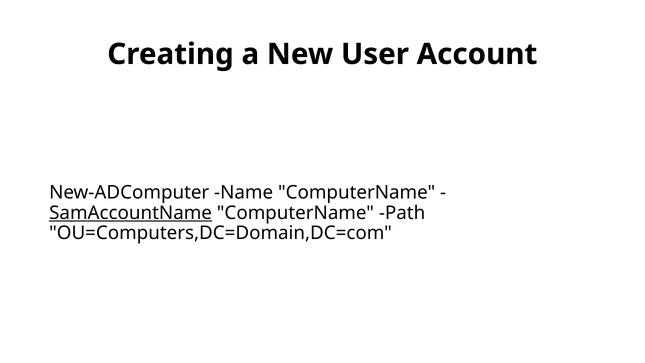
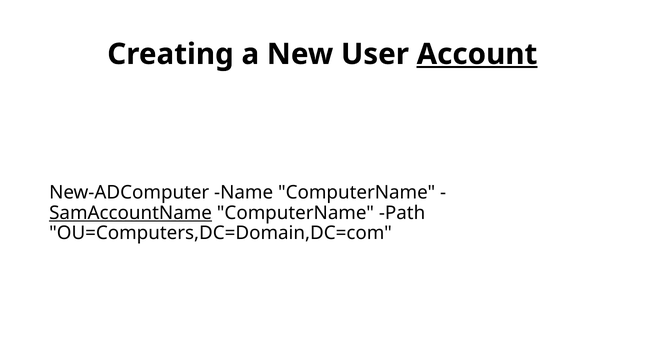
Account underline: none -> present (477, 54)
